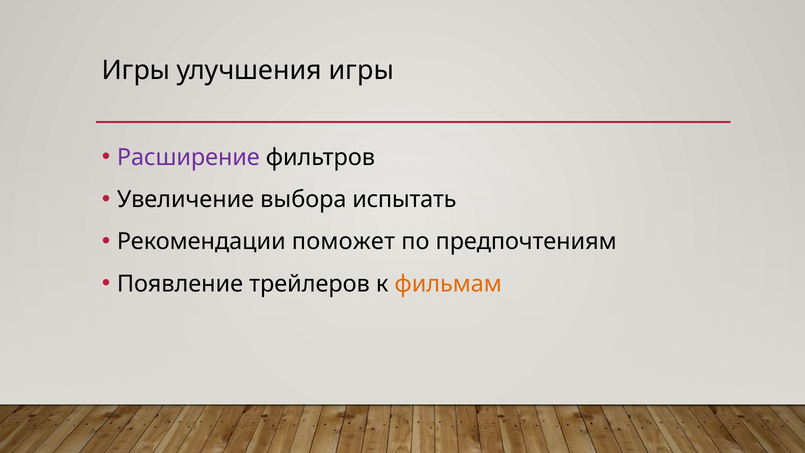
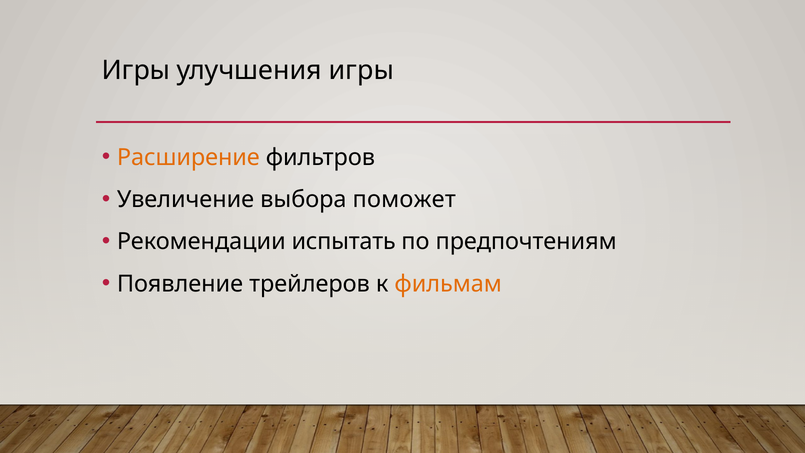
Расширение colour: purple -> orange (188, 157)
испытать: испытать -> поможет (404, 200)
поможет: поможет -> испытать (344, 242)
